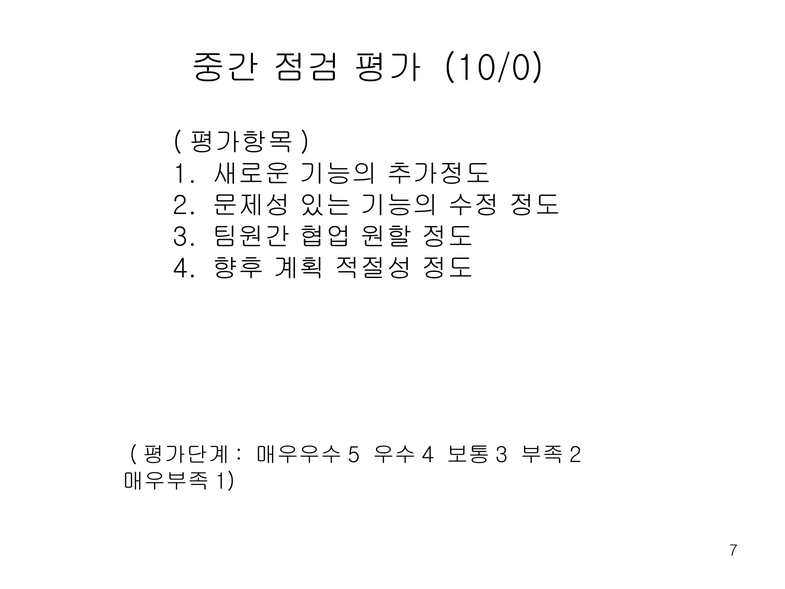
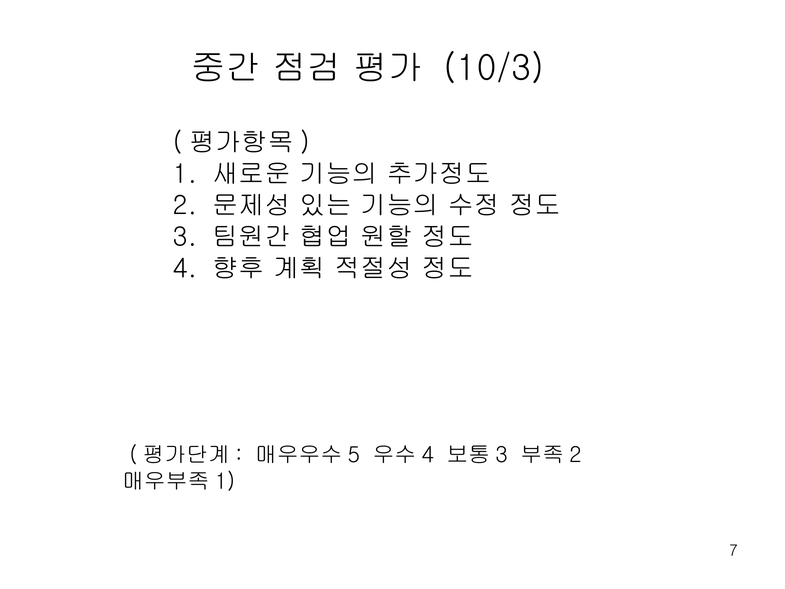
10/0: 10/0 -> 10/3 (494, 68)
